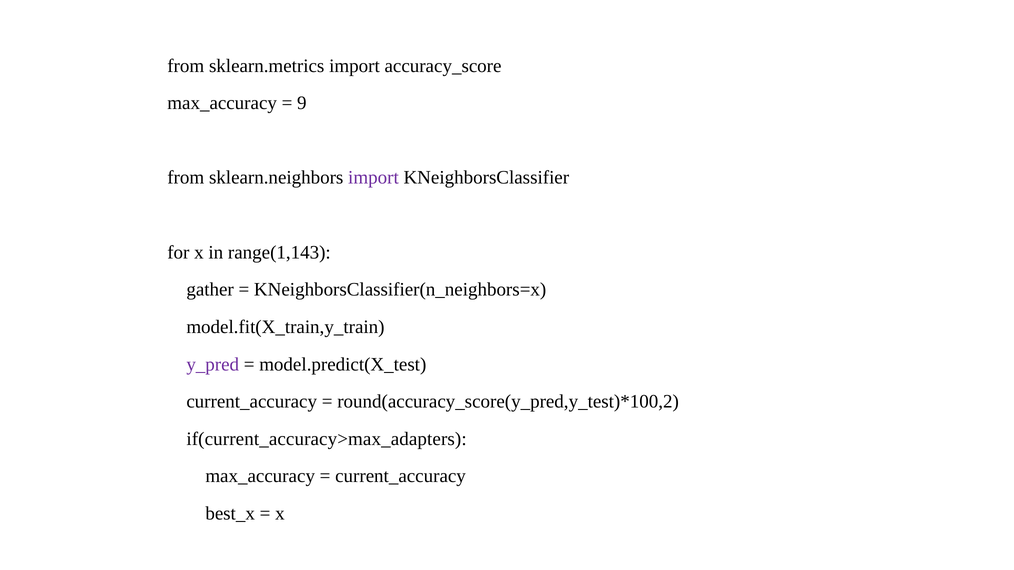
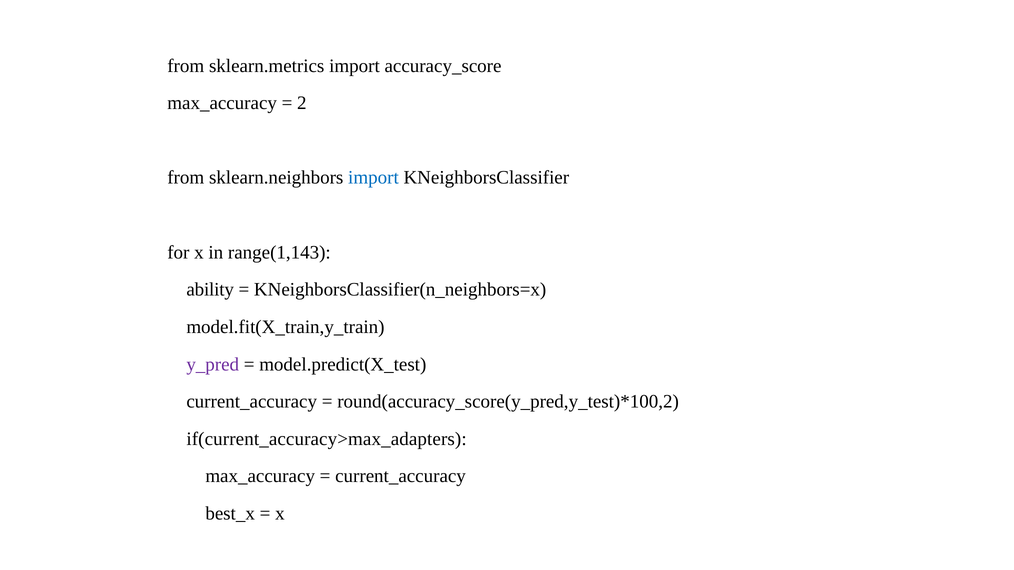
9: 9 -> 2 (302, 103)
import colour: purple -> blue (373, 178)
gather: gather -> ability (210, 290)
